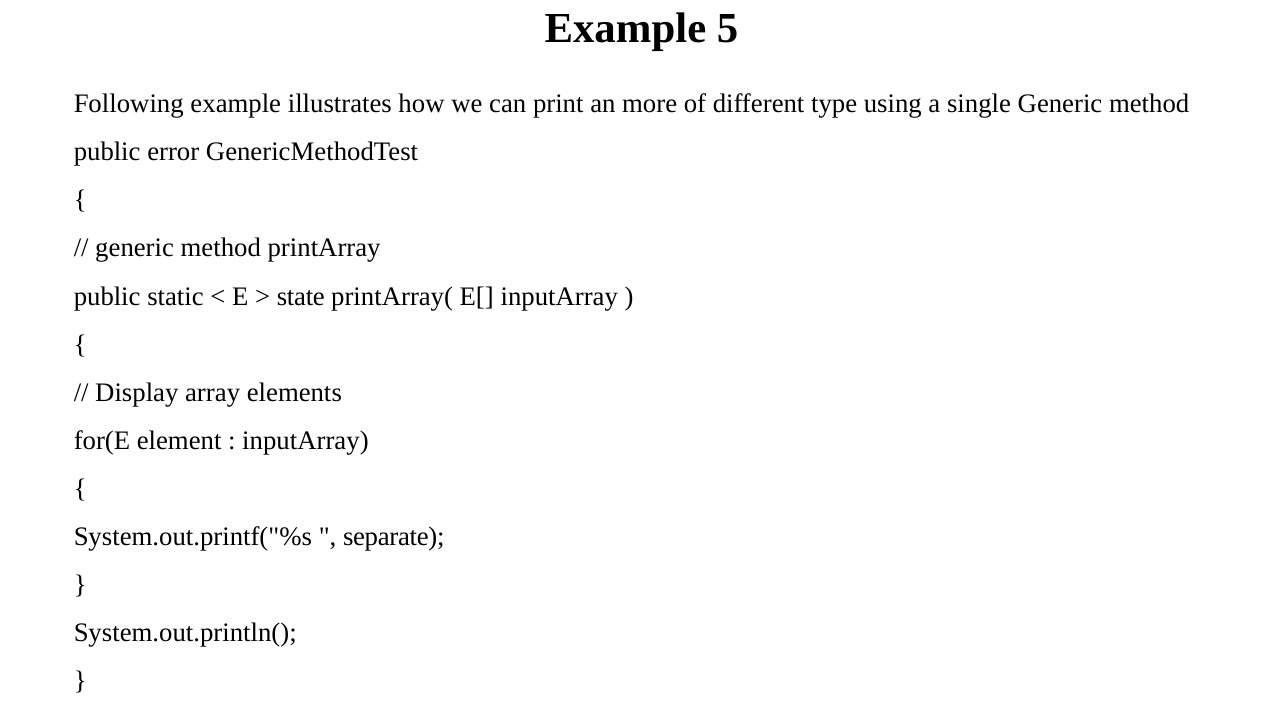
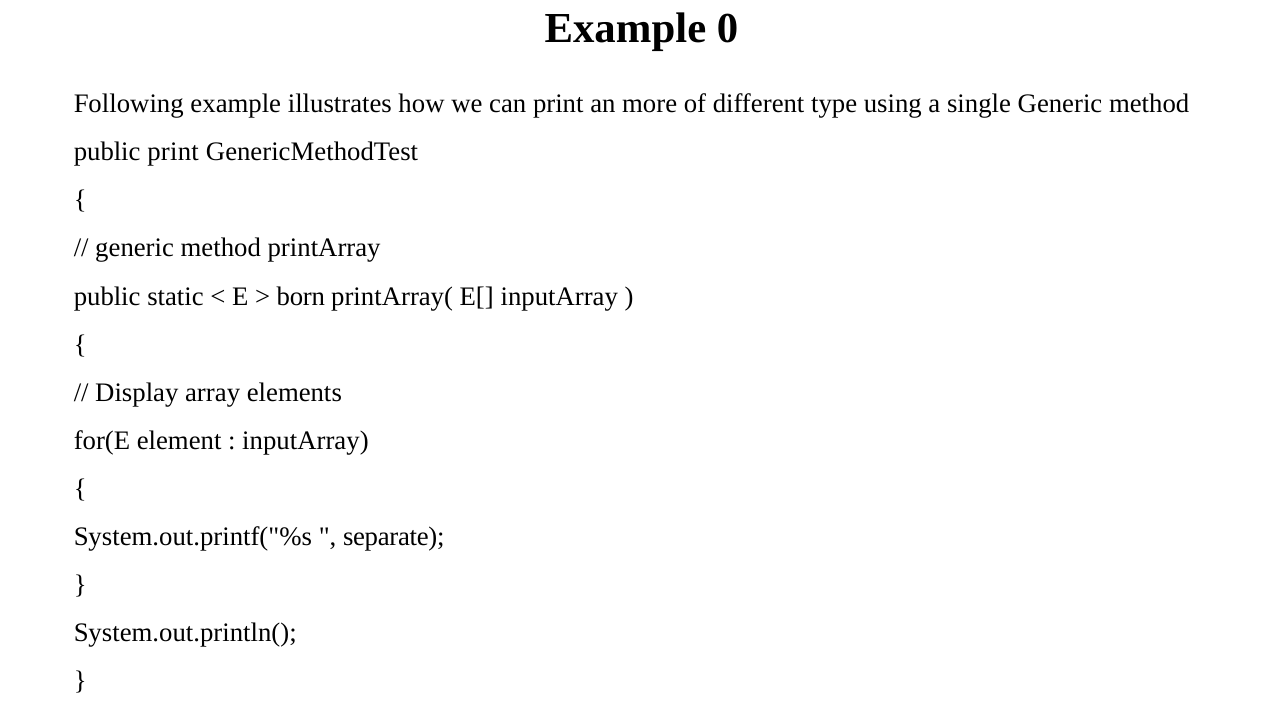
5: 5 -> 0 (728, 29)
public error: error -> print (173, 152)
state: state -> born (301, 297)
